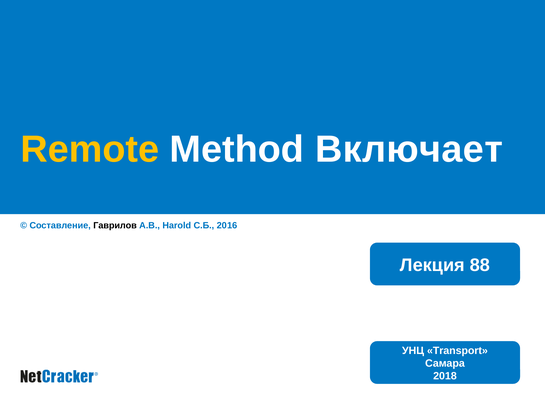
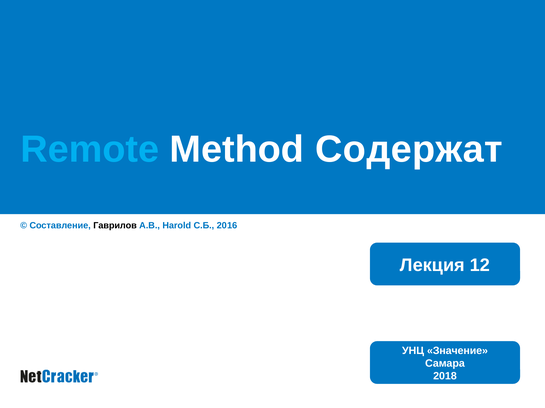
Remote colour: yellow -> light blue (90, 150)
Включает: Включает -> Содержат (409, 150)
88: 88 -> 12 (480, 266)
Transport: Transport -> Значение (457, 351)
